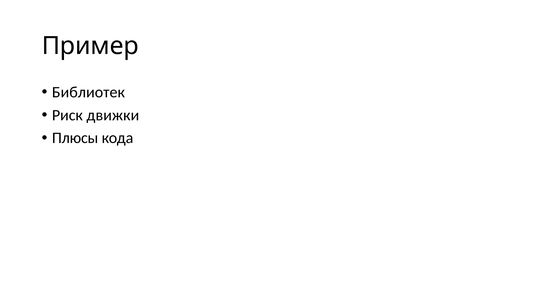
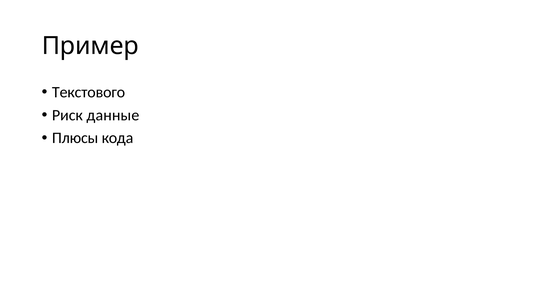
Библиотек: Библиотек -> Текстового (89, 92)
движки: движки -> данные (113, 115)
